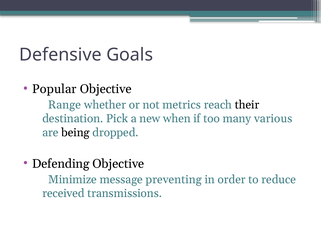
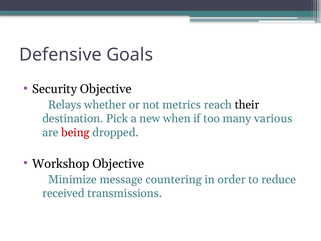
Popular: Popular -> Security (54, 89)
Range: Range -> Relays (65, 105)
being colour: black -> red (75, 132)
Defending: Defending -> Workshop (61, 164)
preventing: preventing -> countering (174, 179)
